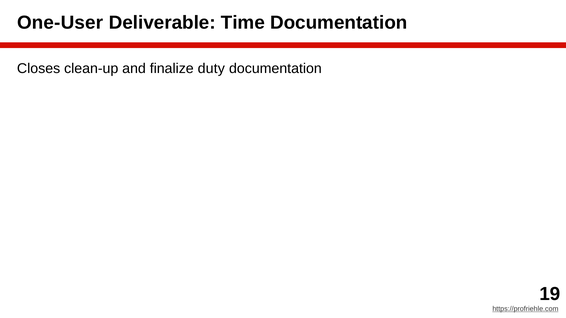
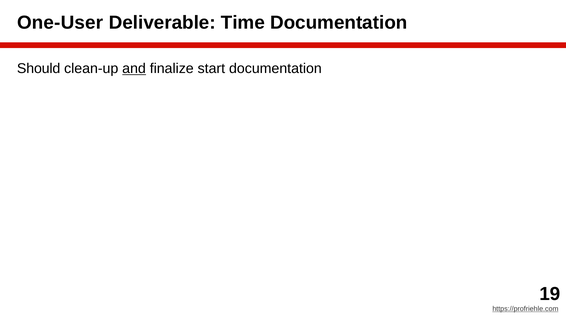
Closes: Closes -> Should (39, 69)
and underline: none -> present (134, 69)
duty: duty -> start (211, 69)
